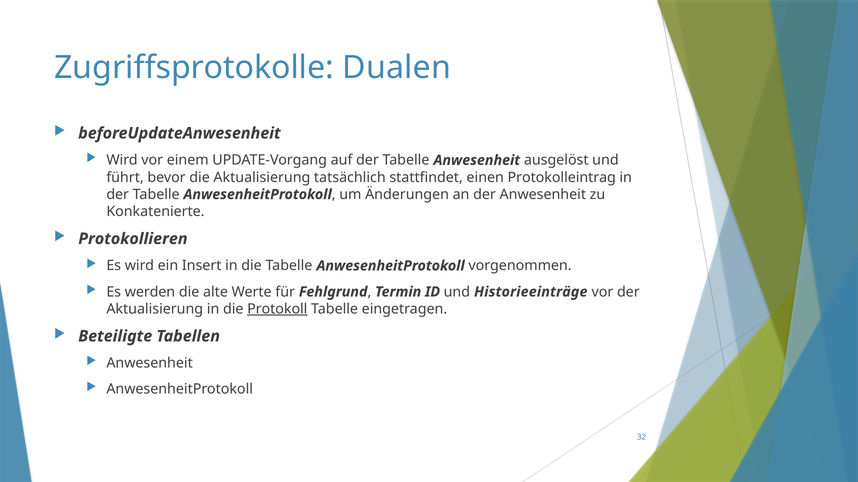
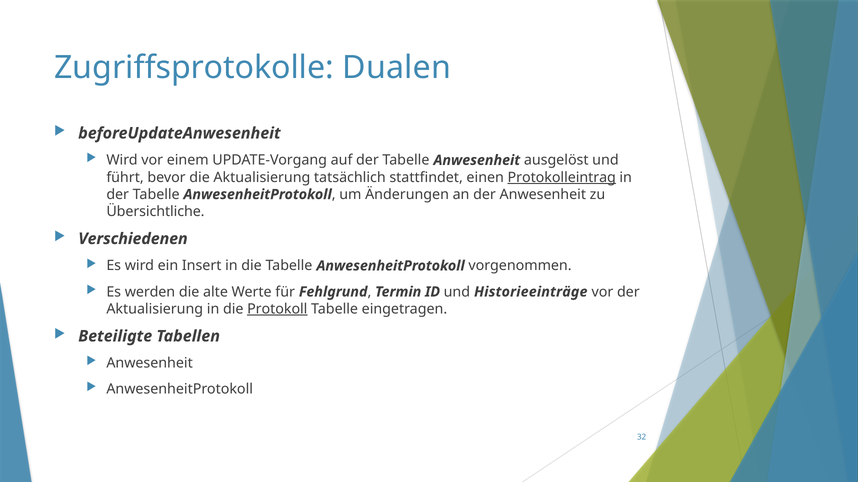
Protokolleintrag underline: none -> present (562, 178)
Konkatenierte: Konkatenierte -> Übersichtliche (155, 212)
Protokollieren: Protokollieren -> Verschiedenen (133, 239)
